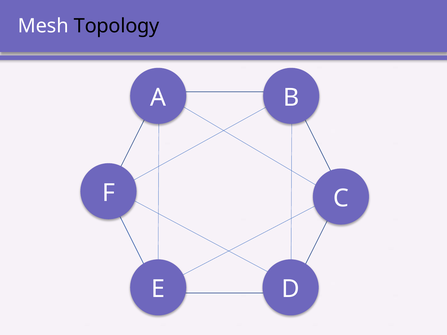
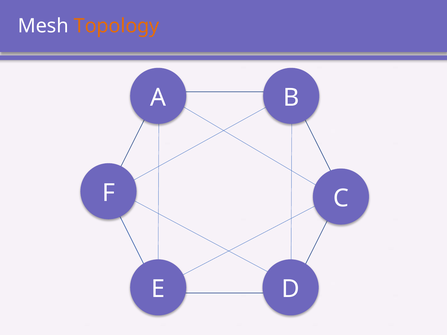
Topology colour: black -> orange (117, 26)
